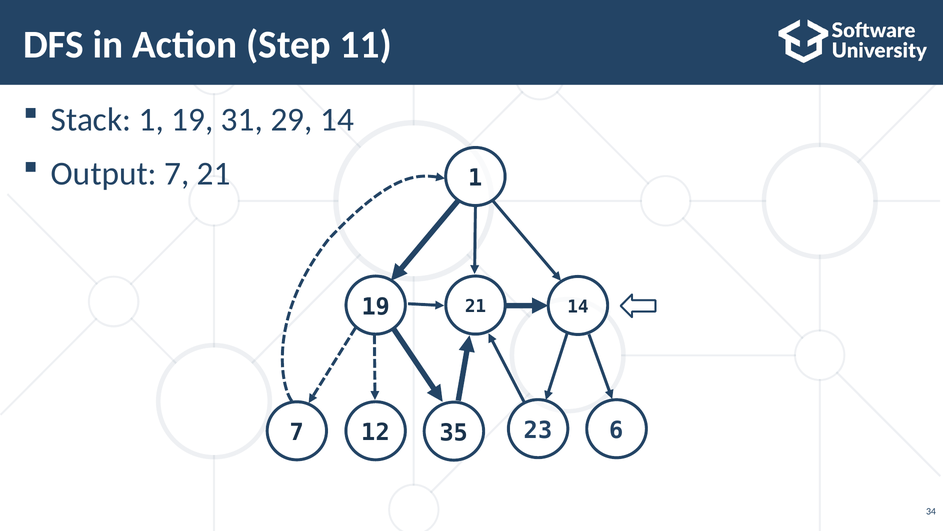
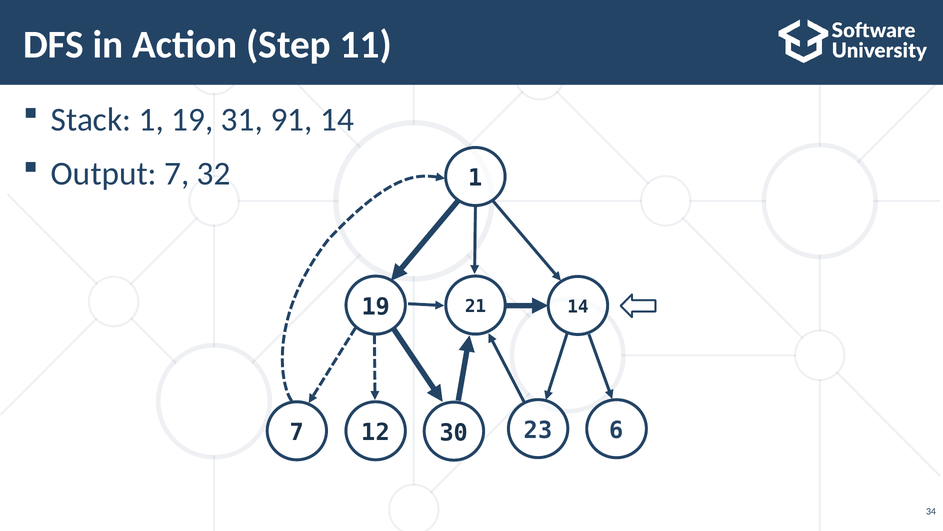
29: 29 -> 91 (292, 120)
7 21: 21 -> 32 (214, 174)
35: 35 -> 30 (454, 432)
